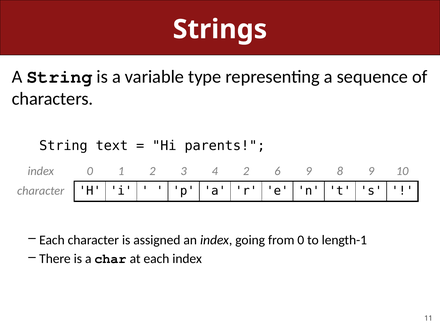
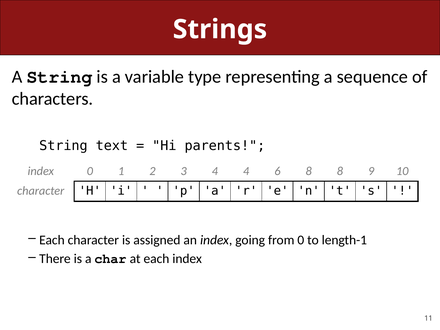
4 2: 2 -> 4 (246, 171)
6 9: 9 -> 8 (309, 171)
